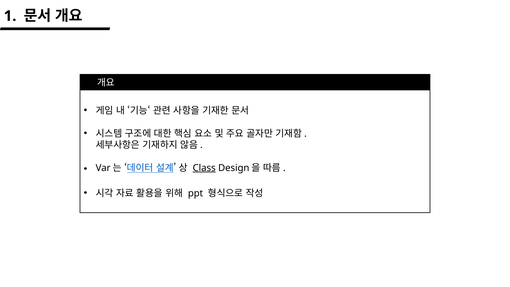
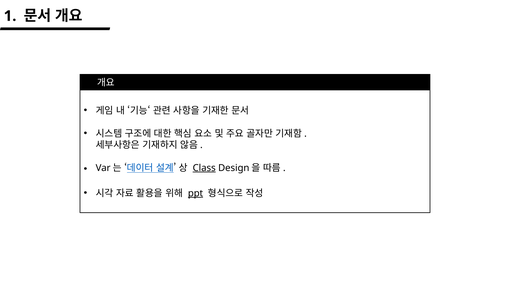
ppt underline: none -> present (196, 193)
